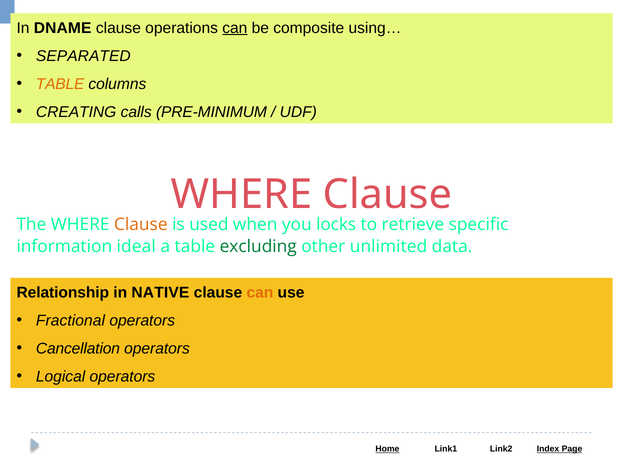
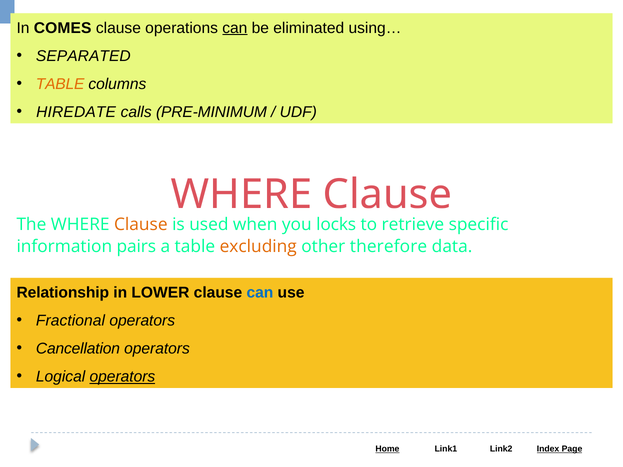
DNAME: DNAME -> COMES (63, 28)
composite: composite -> eliminated (309, 28)
CREATING: CREATING -> HIREDATE (76, 112)
ideal: ideal -> pairs (136, 247)
excluding colour: green -> orange (258, 247)
unlimited: unlimited -> therefore (389, 247)
NATIVE: NATIVE -> LOWER (160, 293)
can colour: orange -> blue (260, 293)
operators underline: none -> present (122, 377)
